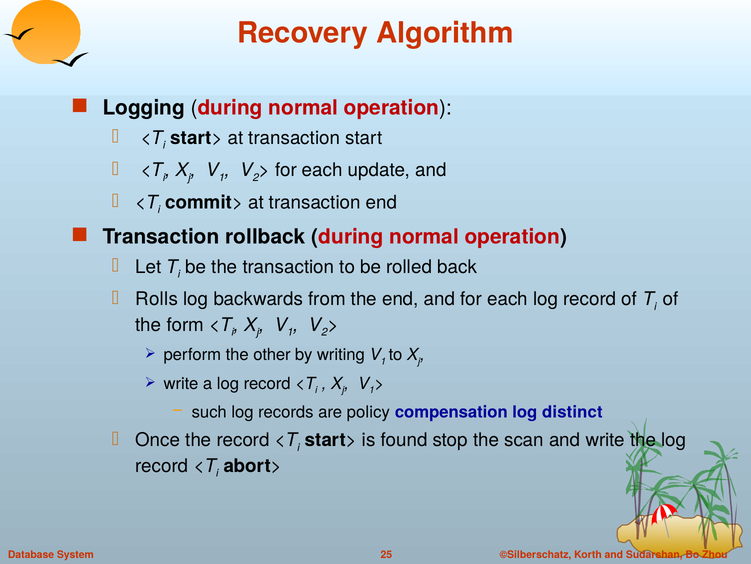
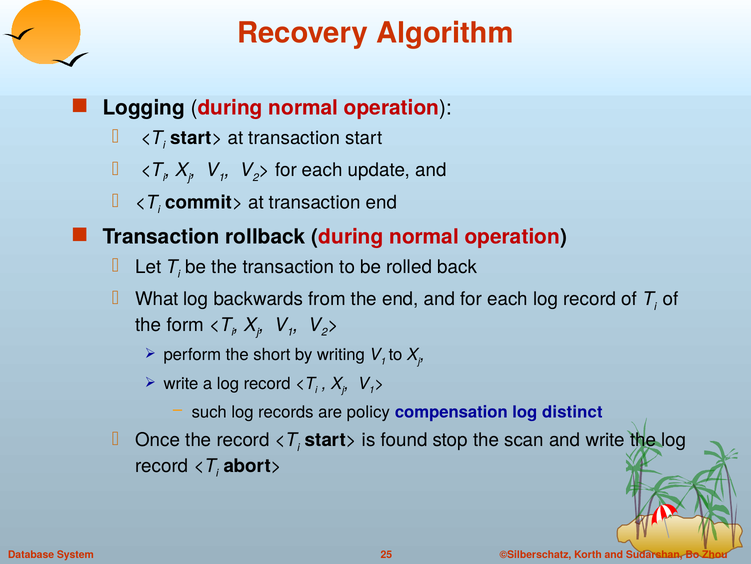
Rolls: Rolls -> What (157, 299)
other: other -> short (272, 354)
